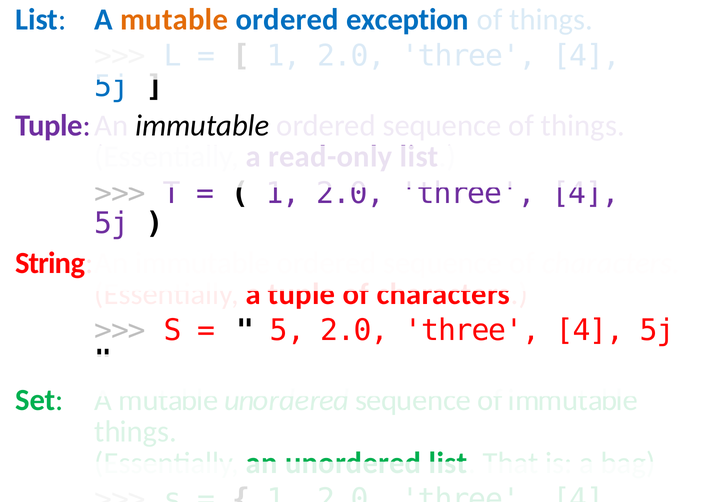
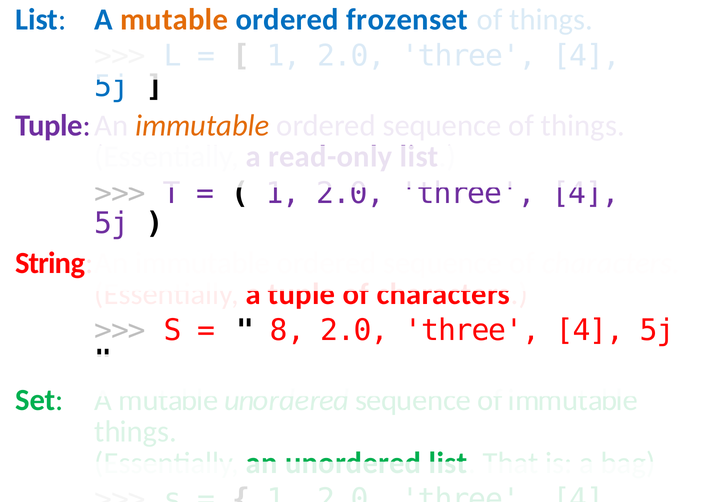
exception: exception -> frozenset (407, 19)
immutable colour: black -> orange (202, 126)
5: 5 -> 8 (287, 331)
